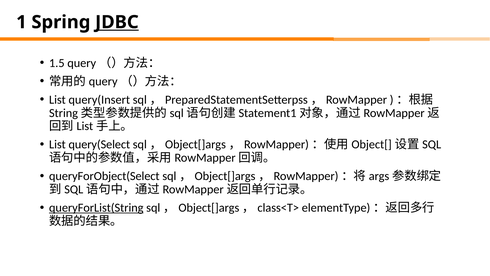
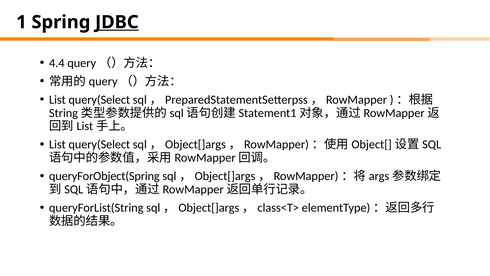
1.5: 1.5 -> 4.4 (57, 63)
query(Insert: query(Insert -> query(Select (99, 100)
queryForObject(Select: queryForObject(Select -> queryForObject(Spring (104, 176)
queryForList(String underline: present -> none (96, 208)
